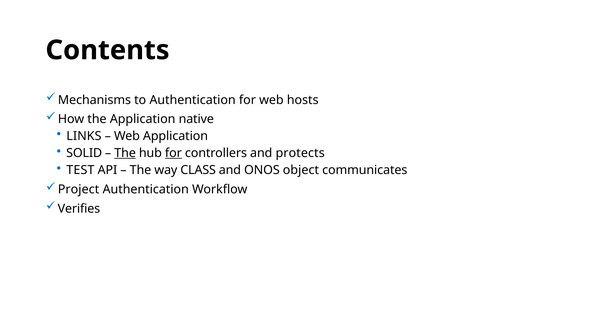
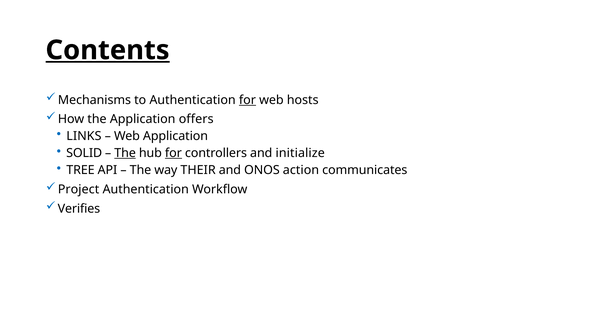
Contents underline: none -> present (108, 50)
for underline: none -> present (247, 100)
native: native -> offers (196, 119)
protects: protects -> initialize (300, 153)
TEST: TEST -> TREE (80, 170)
CLASS: CLASS -> THEIR (198, 170)
object: object -> action (301, 170)
